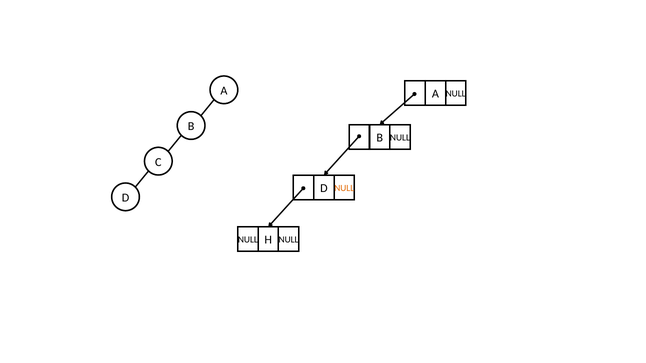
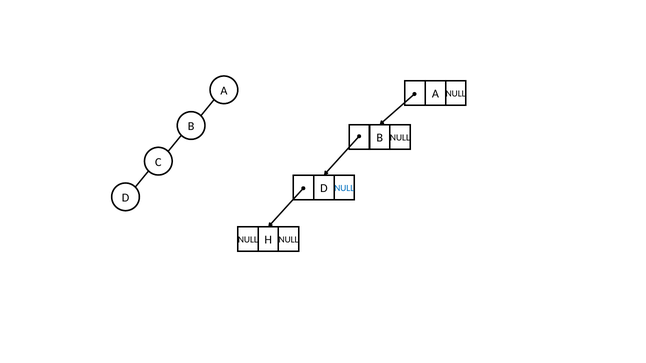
NULL colour: orange -> blue (344, 188)
